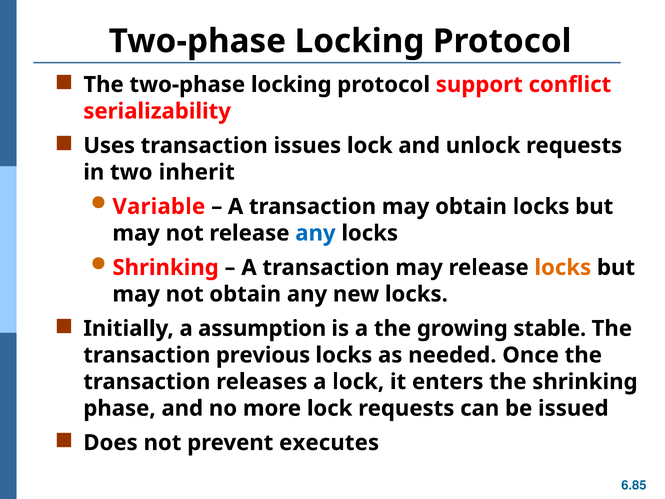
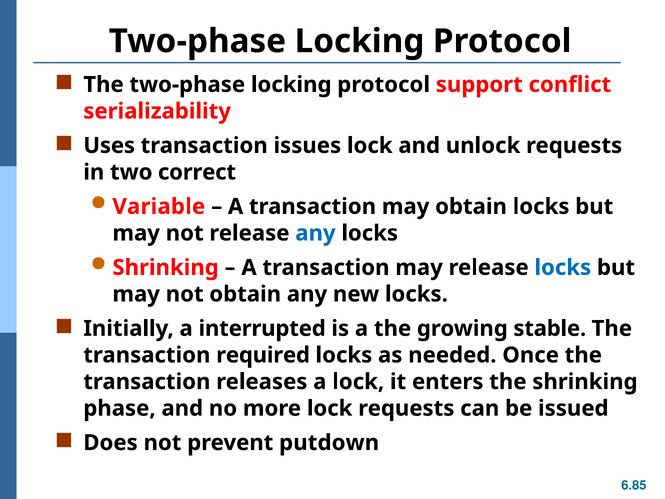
inherit: inherit -> correct (197, 172)
locks colour: orange -> blue (563, 267)
assumption: assumption -> interrupted (262, 328)
previous: previous -> required (263, 355)
executes: executes -> putdown (329, 443)
